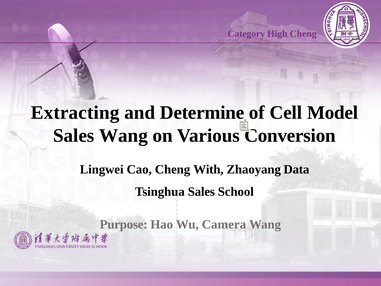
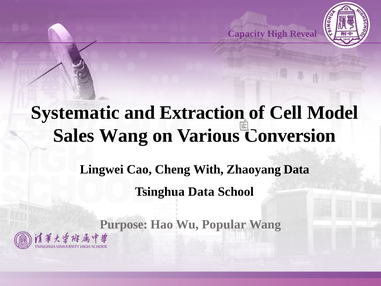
Category: Category -> Capacity (246, 34)
High Cheng: Cheng -> Reveal (303, 34)
Extracting: Extracting -> Systematic (75, 112)
Determine: Determine -> Extraction (202, 112)
Tsinghua Sales: Sales -> Data (201, 191)
Camera: Camera -> Popular (224, 224)
